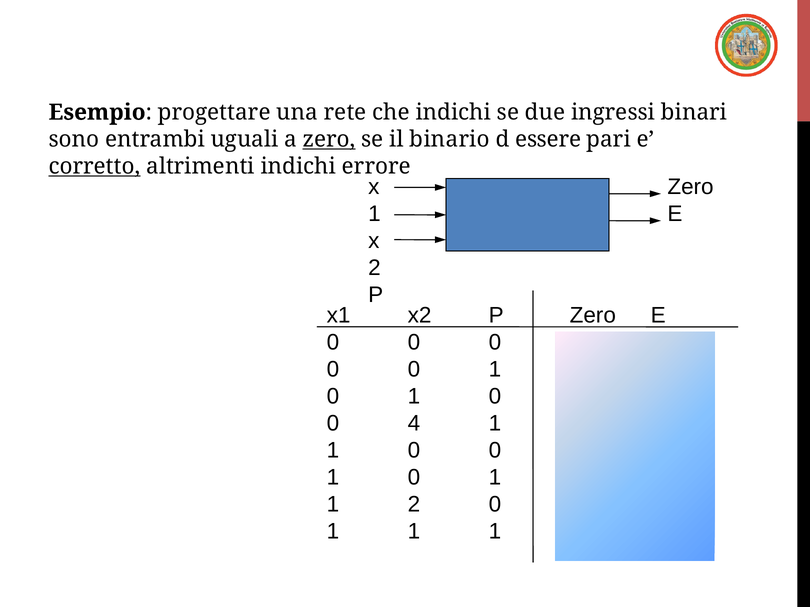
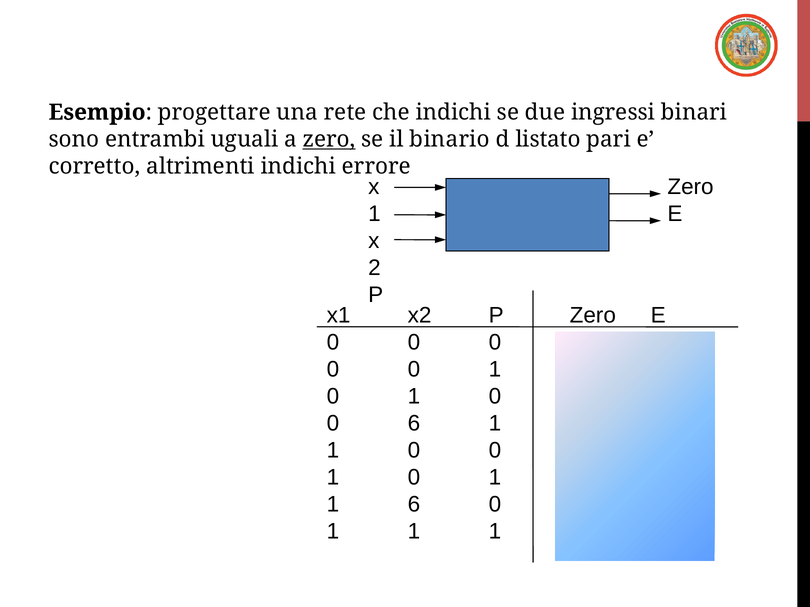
essere: essere -> listato (548, 139)
corretto underline: present -> none (95, 166)
0 4: 4 -> 6 (414, 424)
1 2: 2 -> 6 (414, 505)
